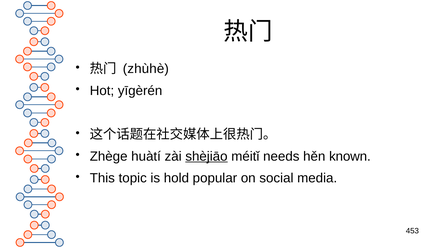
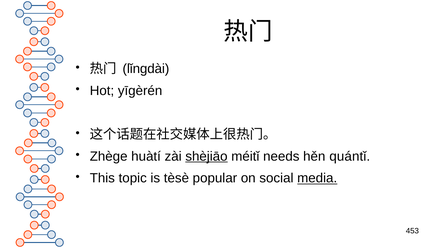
zhùhè: zhùhè -> lǐngdài (146, 69)
known: known -> quántǐ (350, 156)
hold: hold -> tèsè (176, 178)
media underline: none -> present (317, 178)
